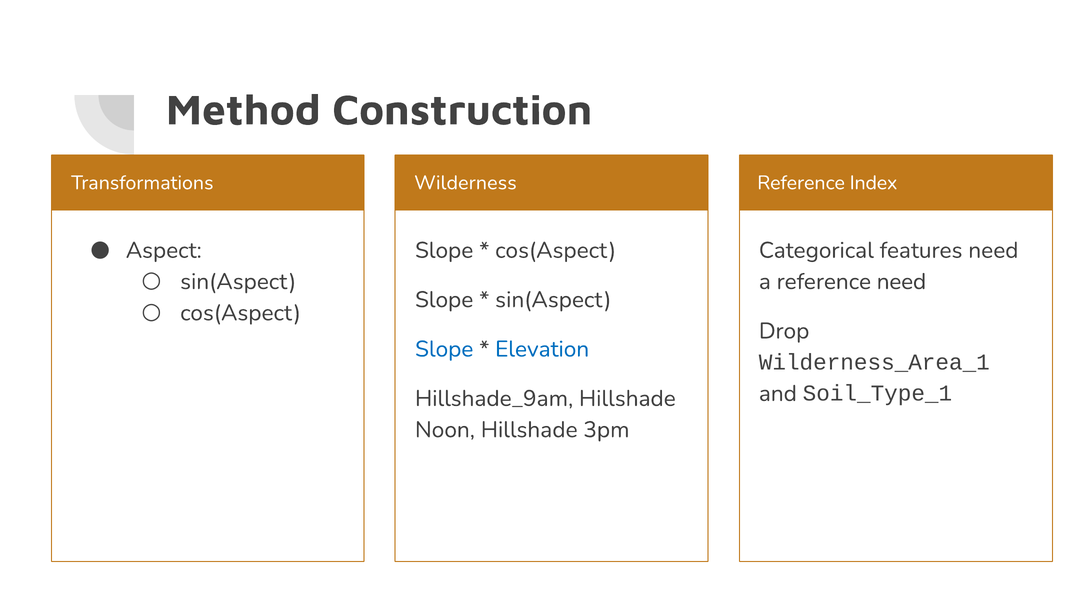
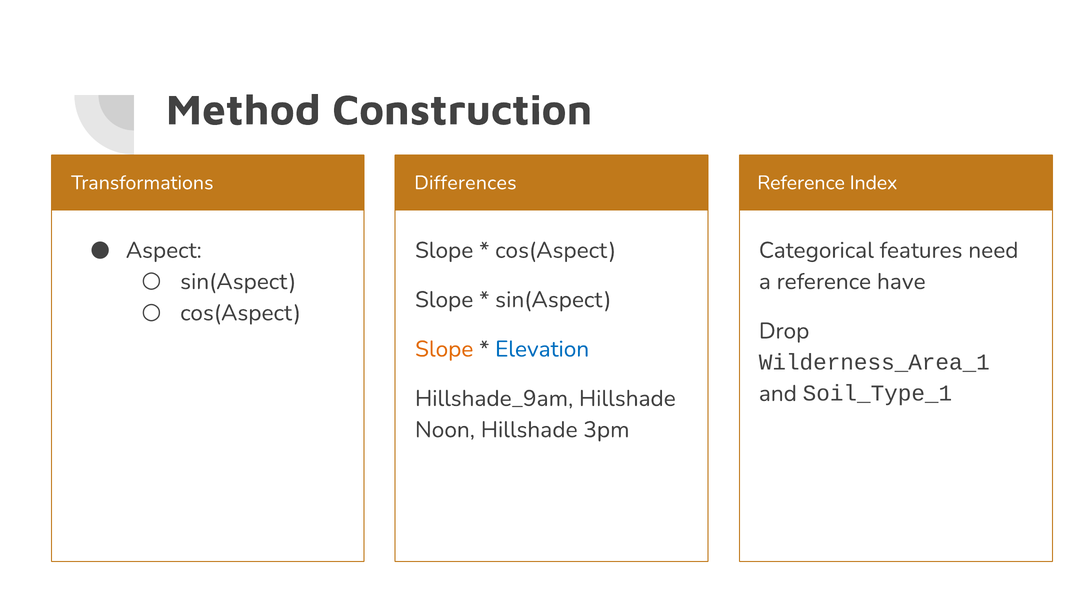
Wilderness: Wilderness -> Differences (465, 183)
reference need: need -> have (901, 282)
Slope colour: blue -> orange (444, 349)
